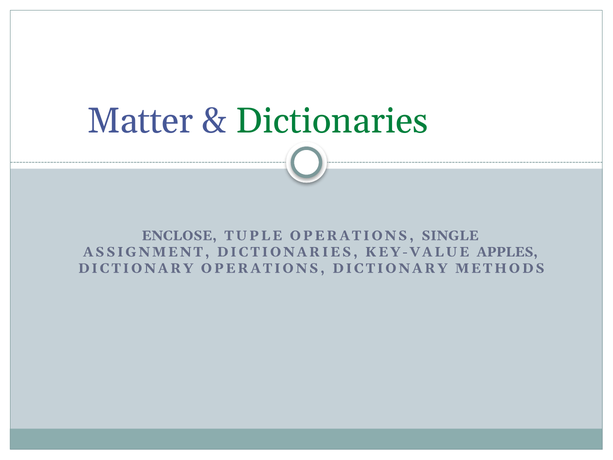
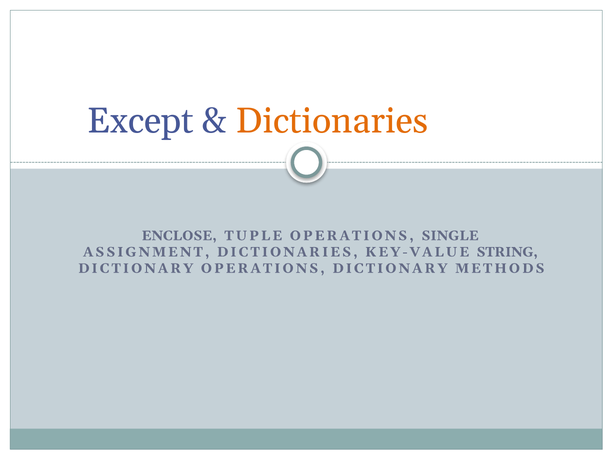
Matter: Matter -> Except (140, 121)
Dictionaries colour: green -> orange (332, 121)
APPLES: APPLES -> STRING (507, 252)
